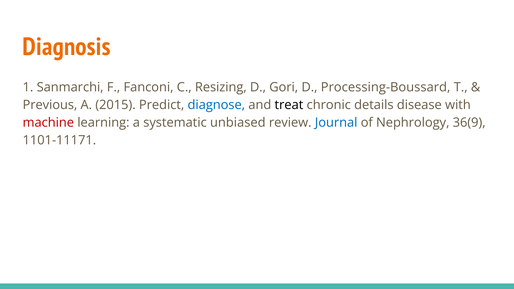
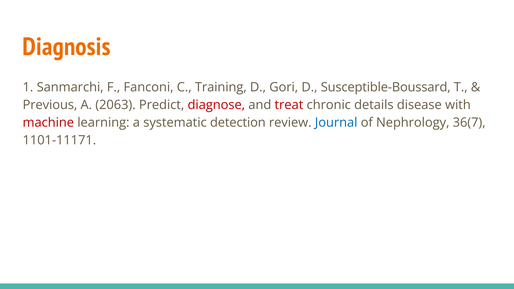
Resizing: Resizing -> Training (221, 87)
Processing-Boussard: Processing-Boussard -> Susceptible-Boussard (386, 87)
2015: 2015 -> 2063 (116, 105)
diagnose colour: blue -> red (216, 105)
treat colour: black -> red (289, 105)
unbiased: unbiased -> detection (238, 123)
36(9: 36(9 -> 36(7 (469, 123)
